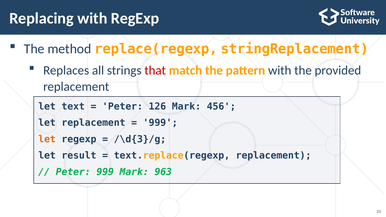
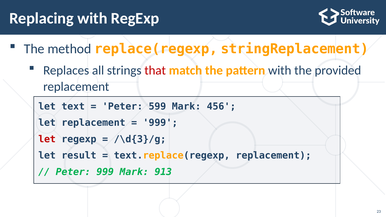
126: 126 -> 599 (157, 106)
let colour: orange -> red (47, 139)
963: 963 -> 913 (163, 172)
